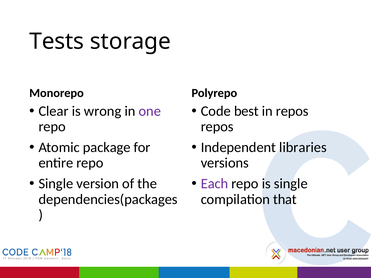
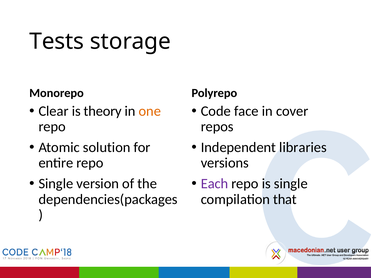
wrong: wrong -> theory (103, 111)
one colour: purple -> orange (150, 111)
best: best -> face (246, 111)
in repos: repos -> cover (292, 111)
package: package -> solution (107, 148)
